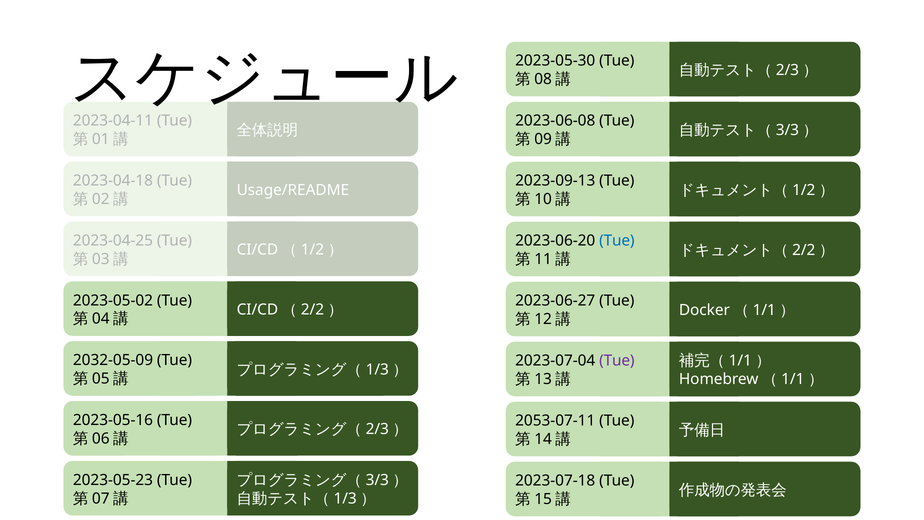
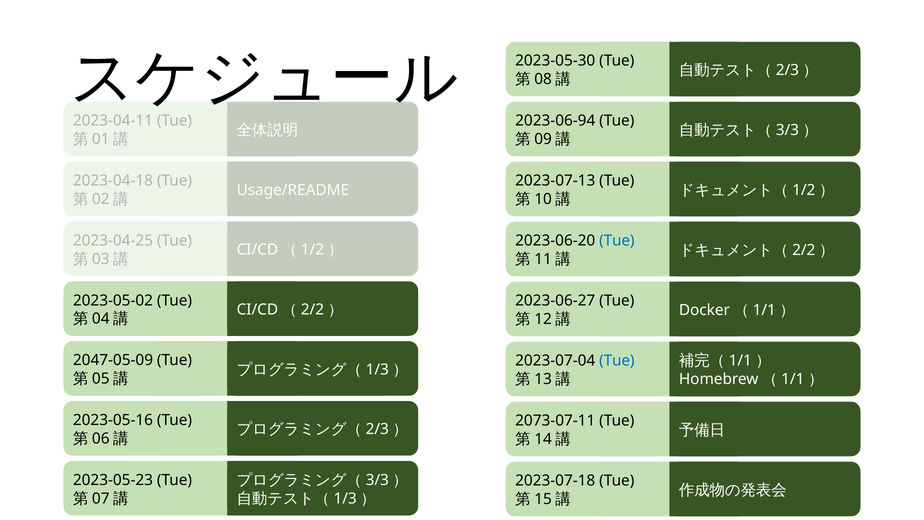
2023-06-08: 2023-06-08 -> 2023-06-94 (555, 121)
2023-09-13: 2023-09-13 -> 2023-07-13 (555, 181)
2032-05-09: 2032-05-09 -> 2047-05-09 (113, 360)
Tue colour: purple -> blue (617, 361)
2053-07-11: 2053-07-11 -> 2073-07-11 (555, 421)
